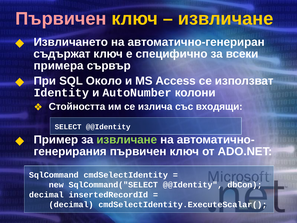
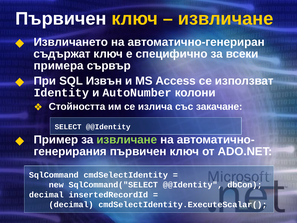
Първичен colour: pink -> white (61, 19)
Около: Около -> Извън (104, 81)
входящи: входящи -> закачане (219, 107)
